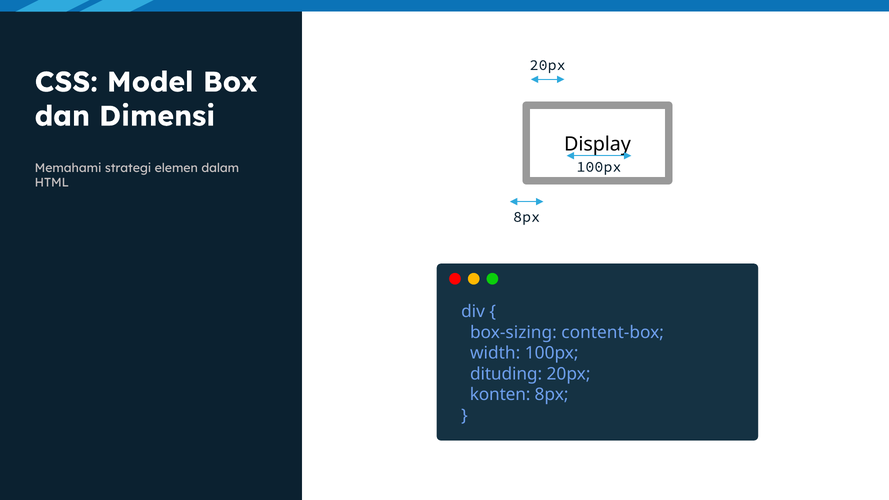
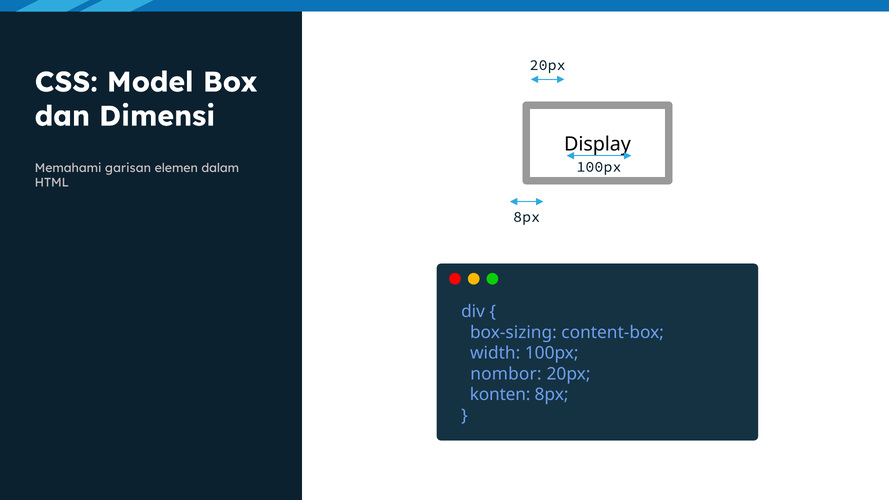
strategi: strategi -> garisan (128, 168)
dituding: dituding -> nombor (506, 374)
